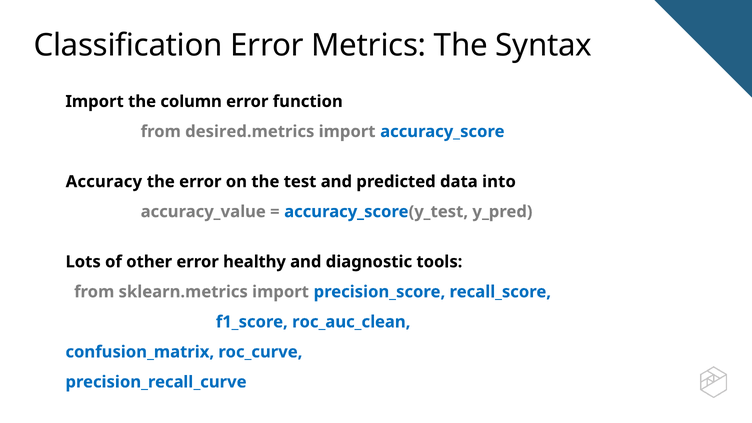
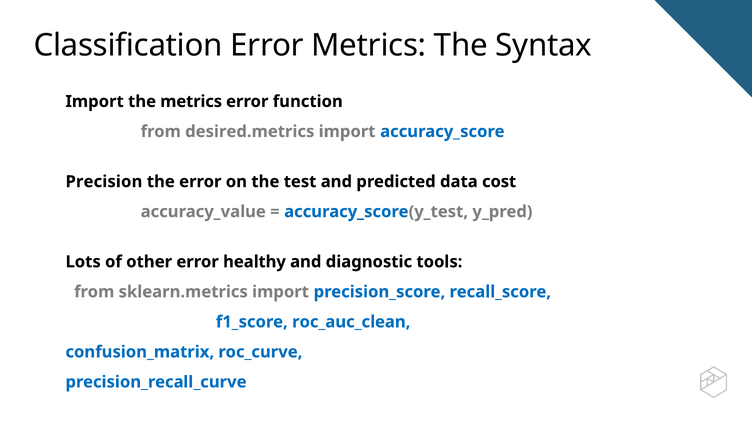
the column: column -> metrics (191, 101)
Accuracy: Accuracy -> Precision (104, 182)
into: into -> cost (499, 182)
